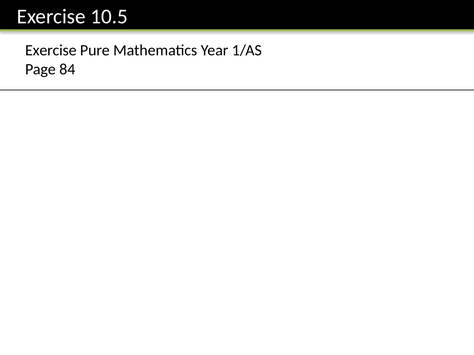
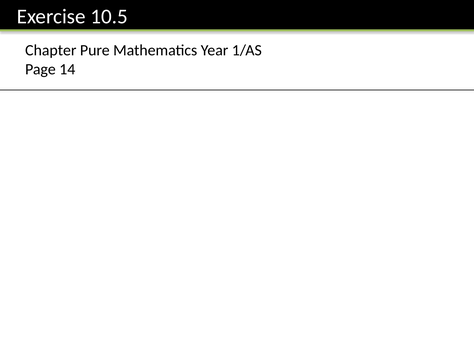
Exercise: Exercise -> Chapter (51, 51)
84: 84 -> 14 (67, 69)
